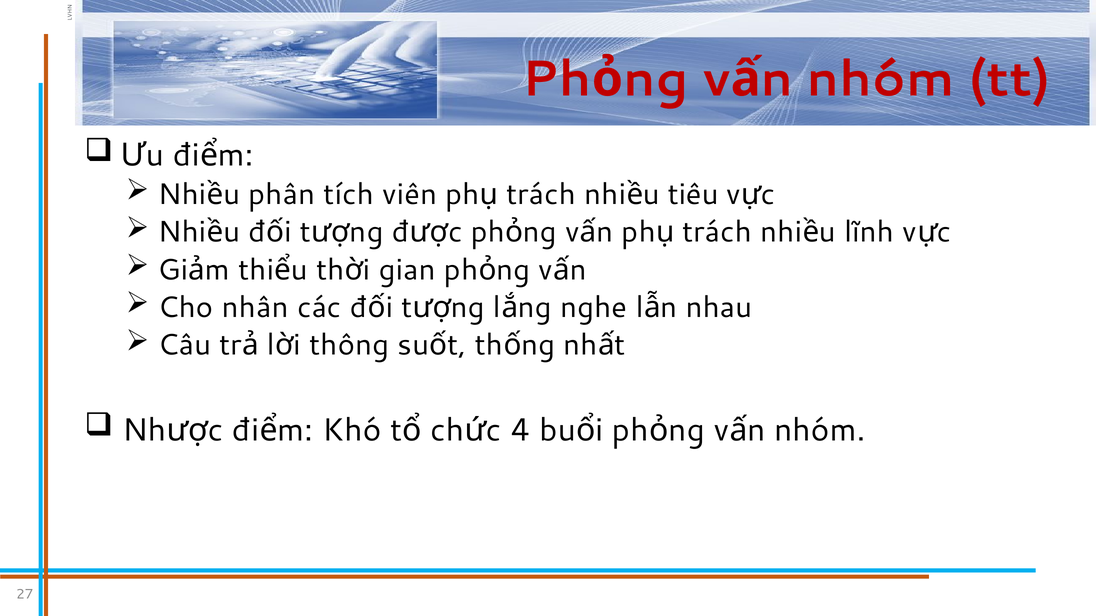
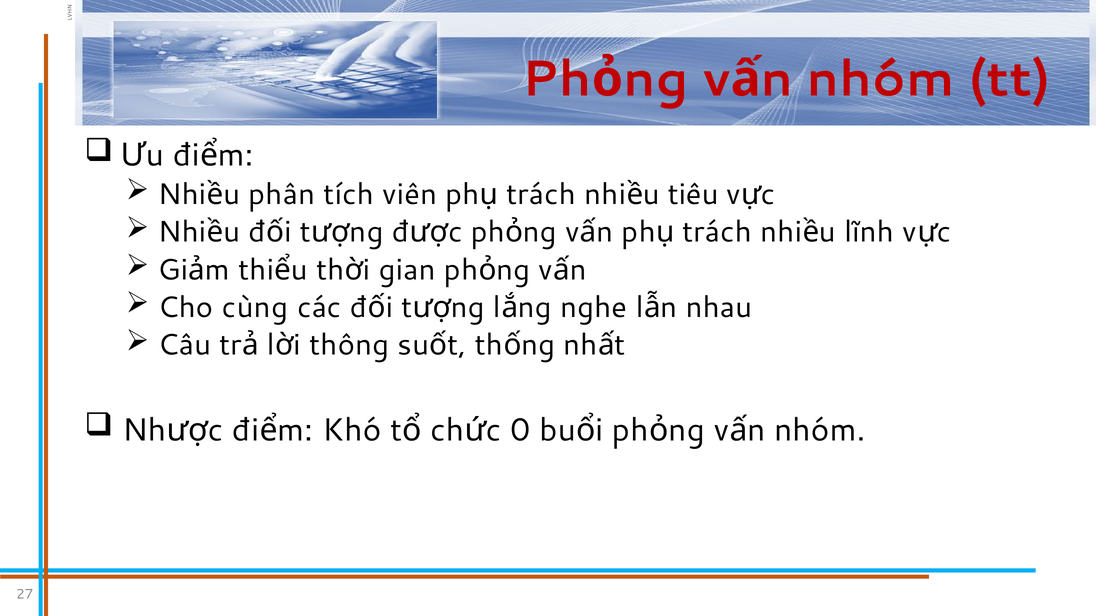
nhân: nhân -> cùng (255, 308)
4: 4 -> 0 (520, 430)
